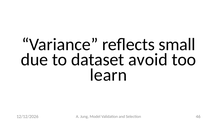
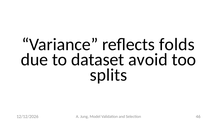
small: small -> folds (177, 44)
learn: learn -> splits (108, 75)
